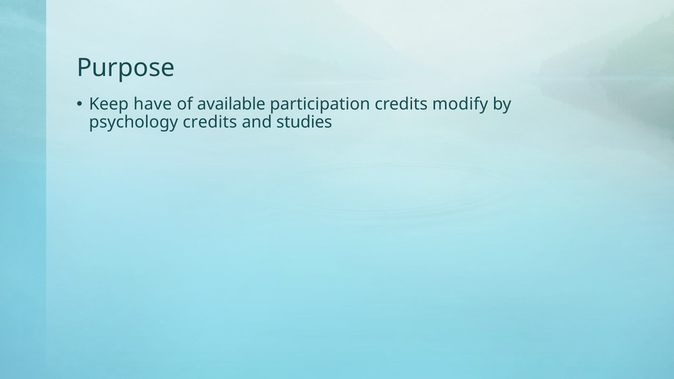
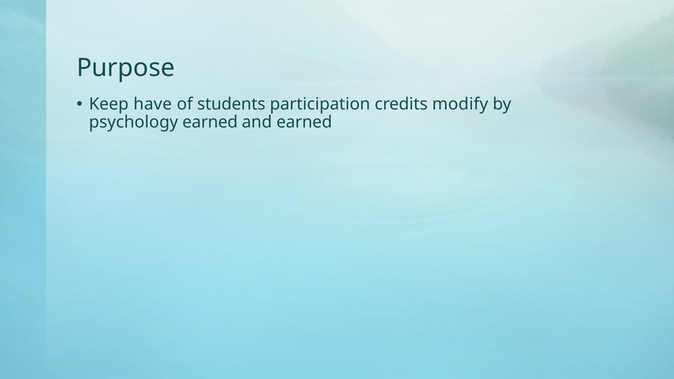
available: available -> students (231, 104)
psychology credits: credits -> earned (210, 122)
and studies: studies -> earned (304, 122)
